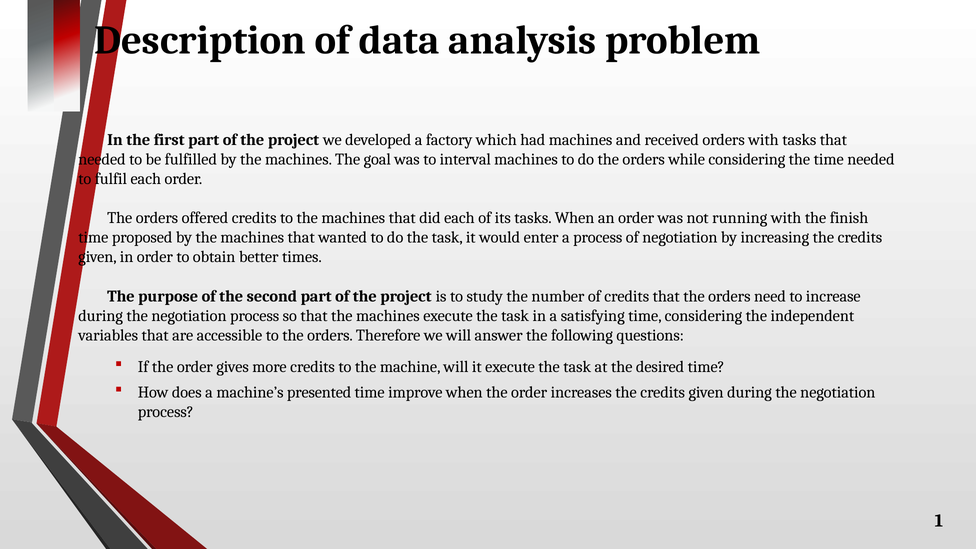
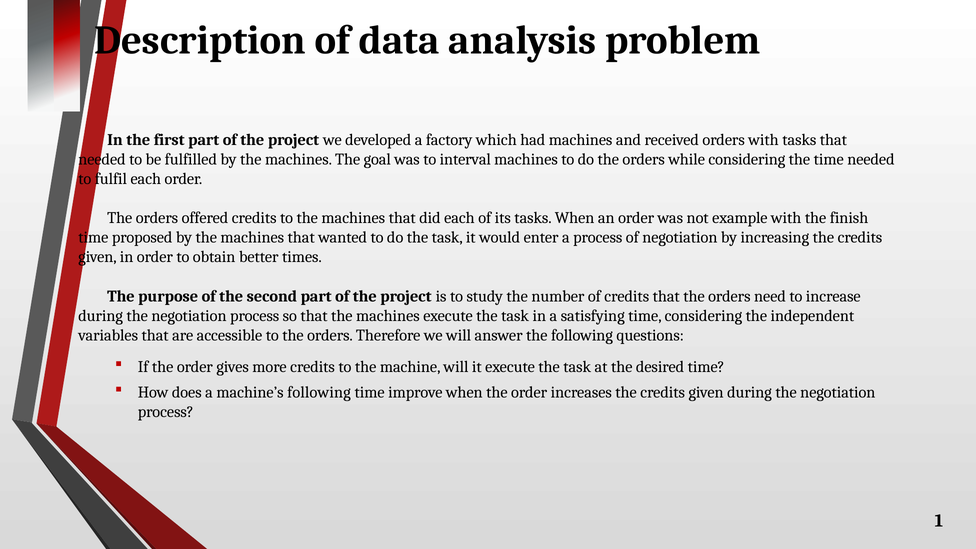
running: running -> example (740, 218)
machine’s presented: presented -> following (319, 392)
